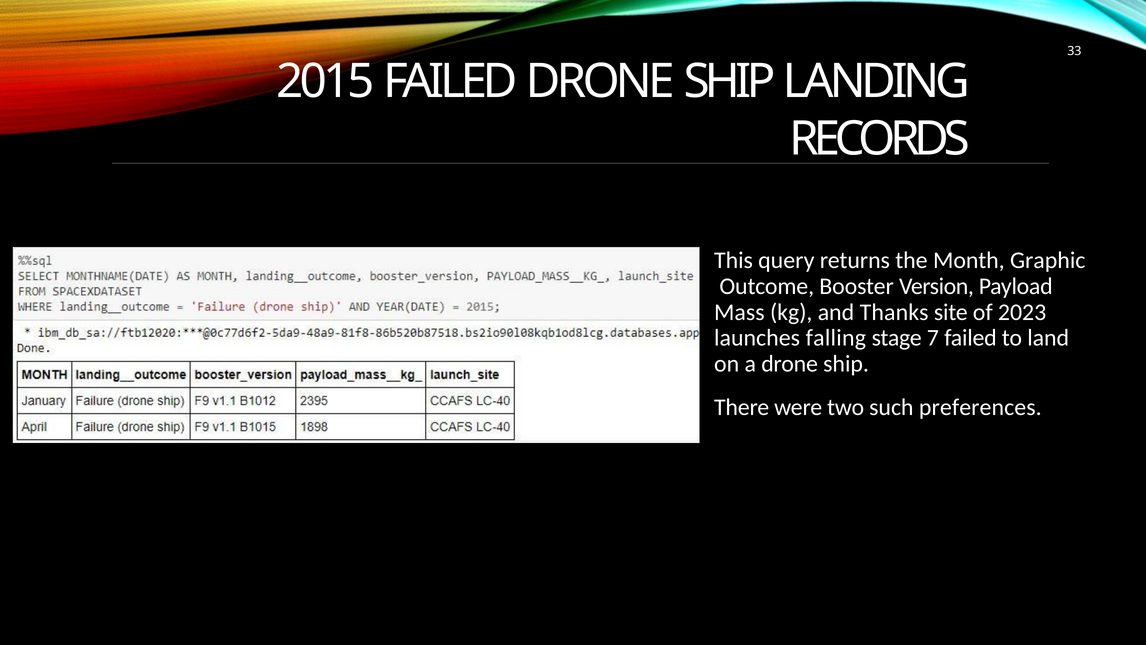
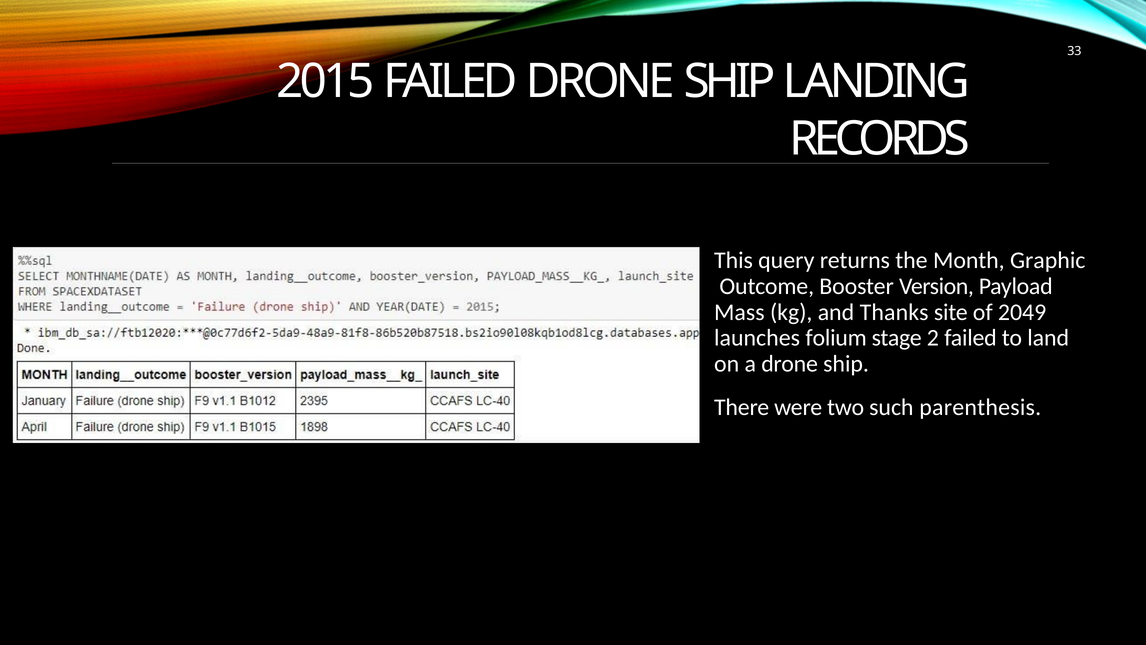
2023: 2023 -> 2049 (1022, 312)
falling: falling -> folium (836, 338)
7: 7 -> 2 (933, 338)
preferences: preferences -> parenthesis (980, 407)
